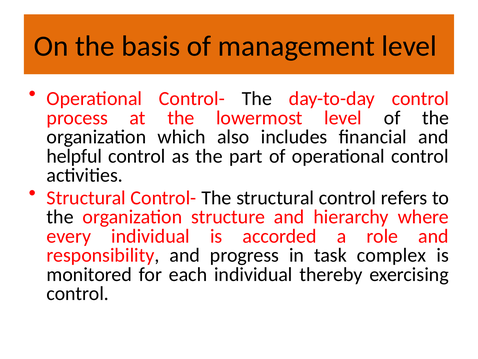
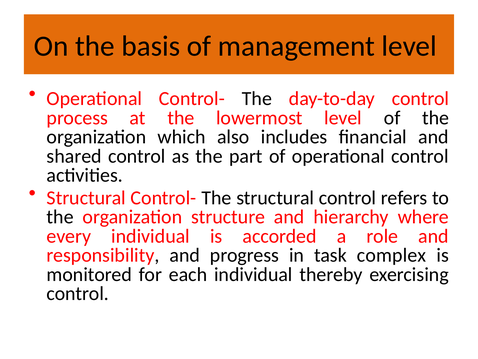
helpful: helpful -> shared (74, 156)
